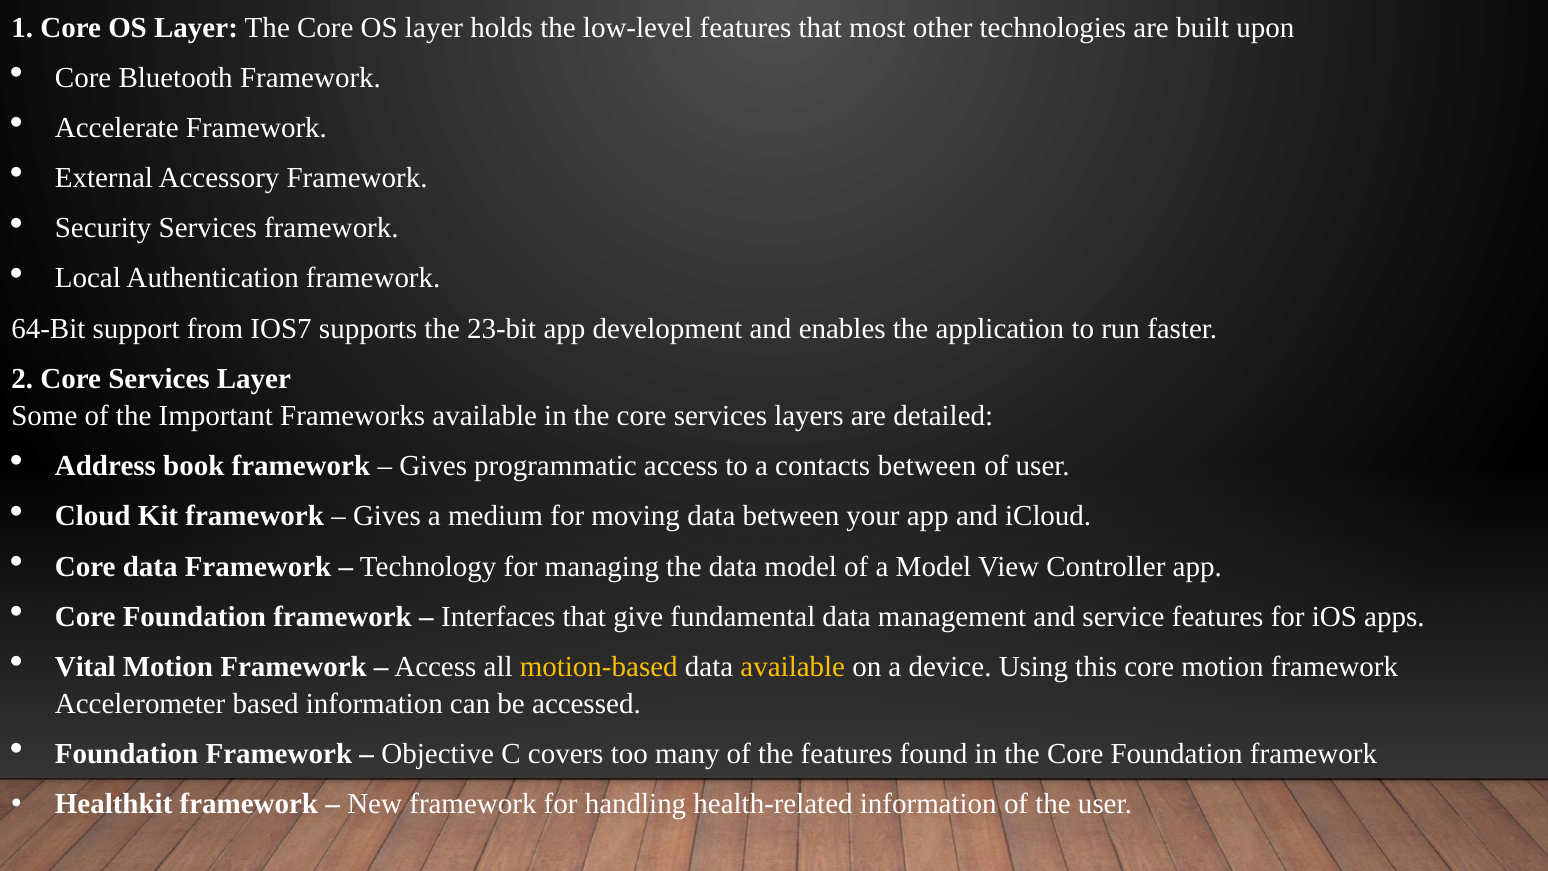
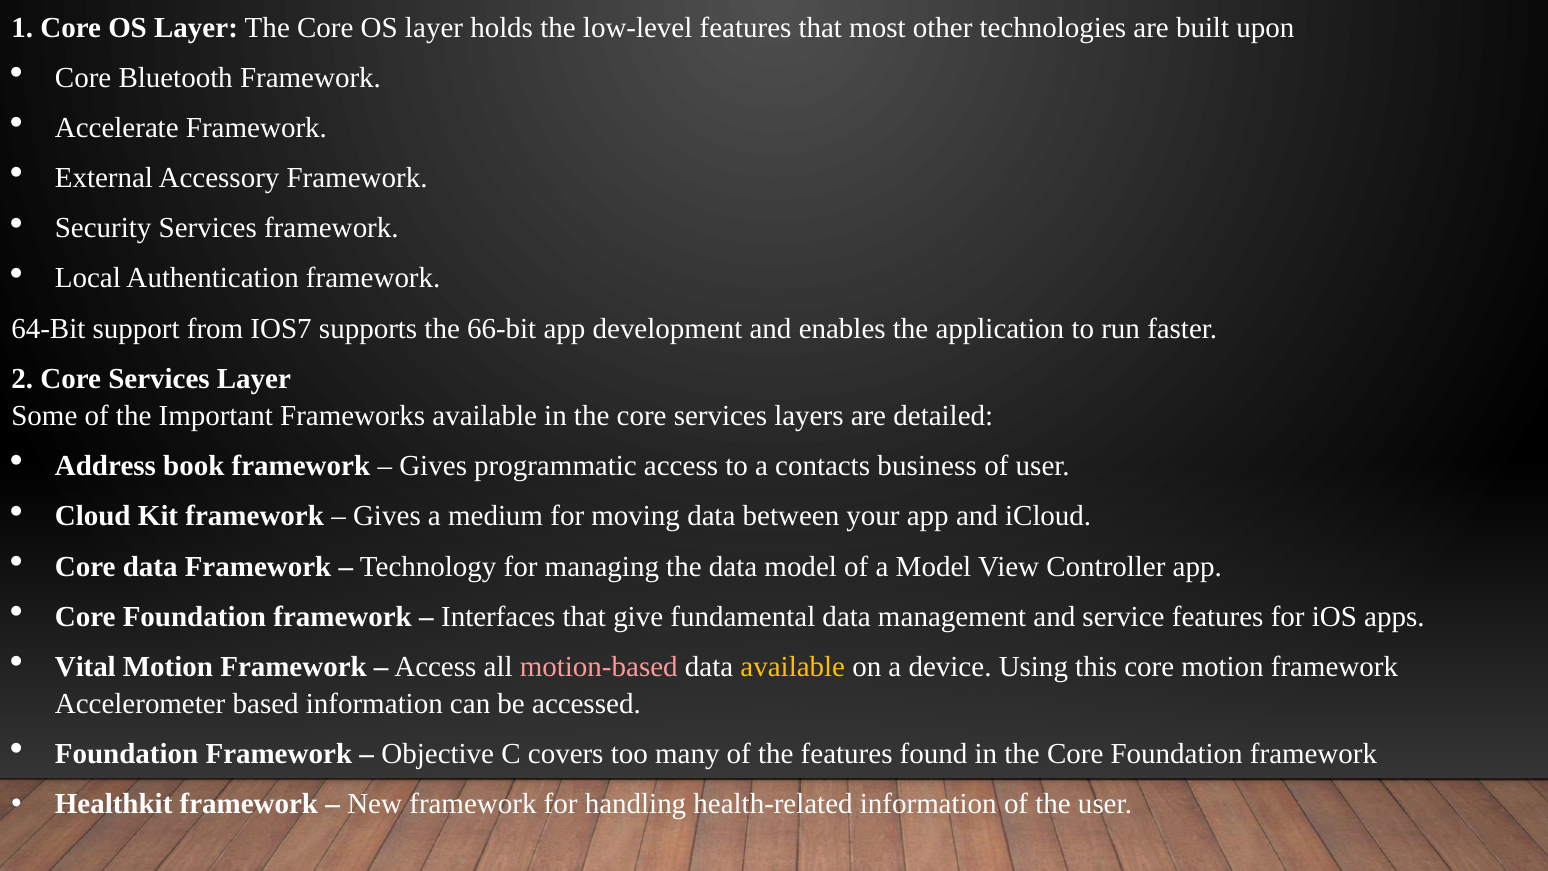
23-bit: 23-bit -> 66-bit (502, 328)
contacts between: between -> business (927, 466)
motion-based colour: yellow -> pink (599, 667)
